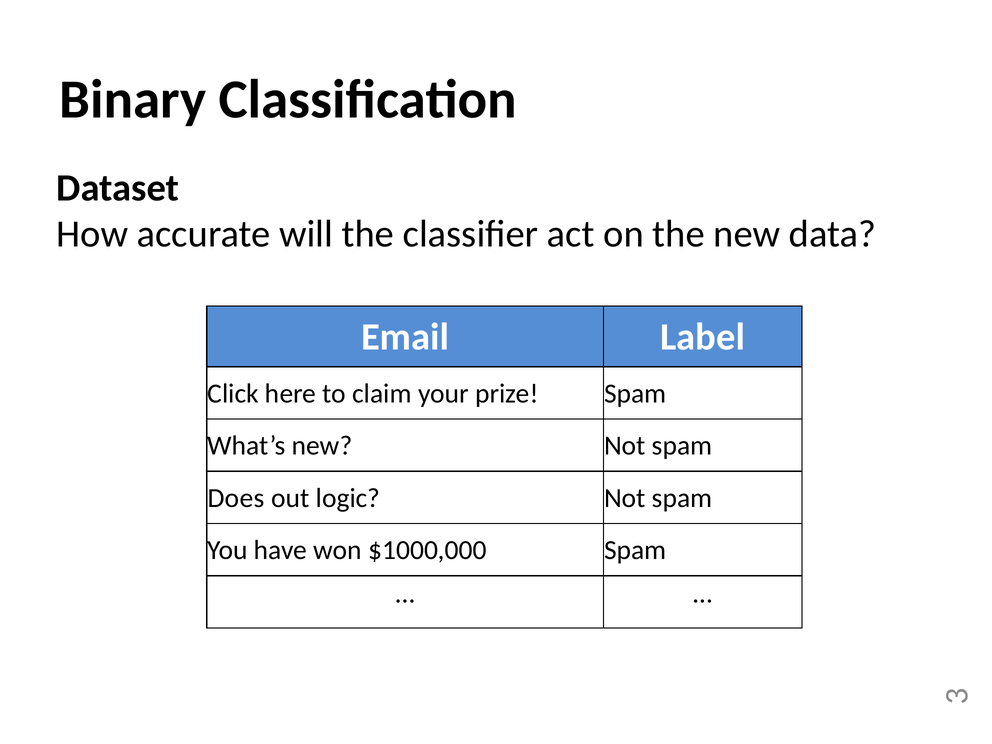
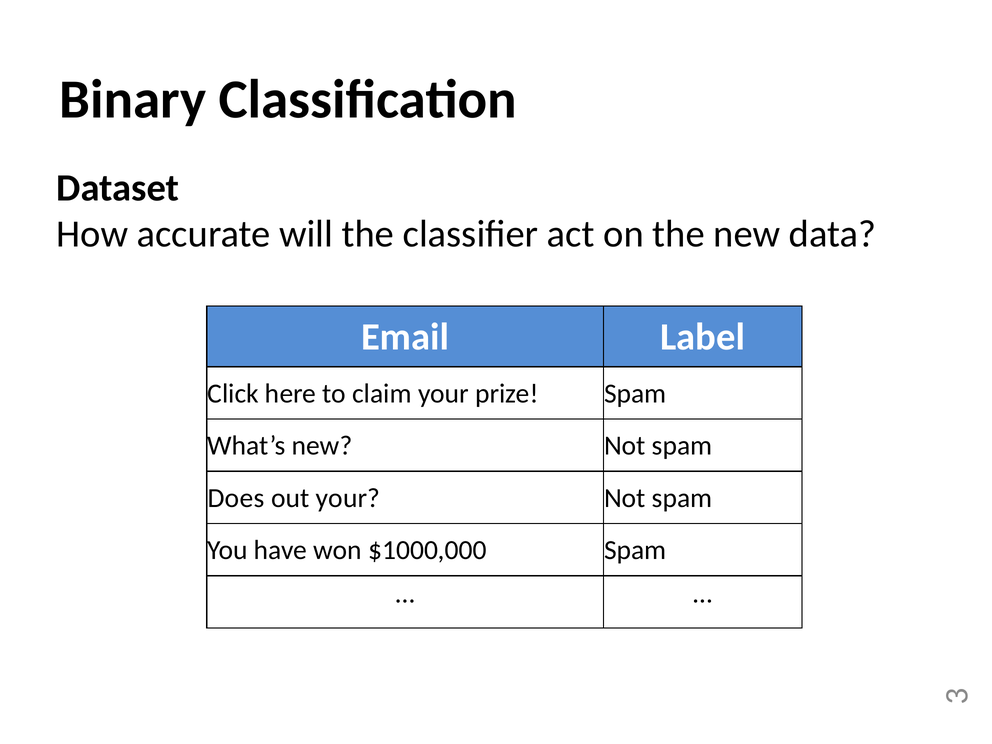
out logic: logic -> your (348, 498)
